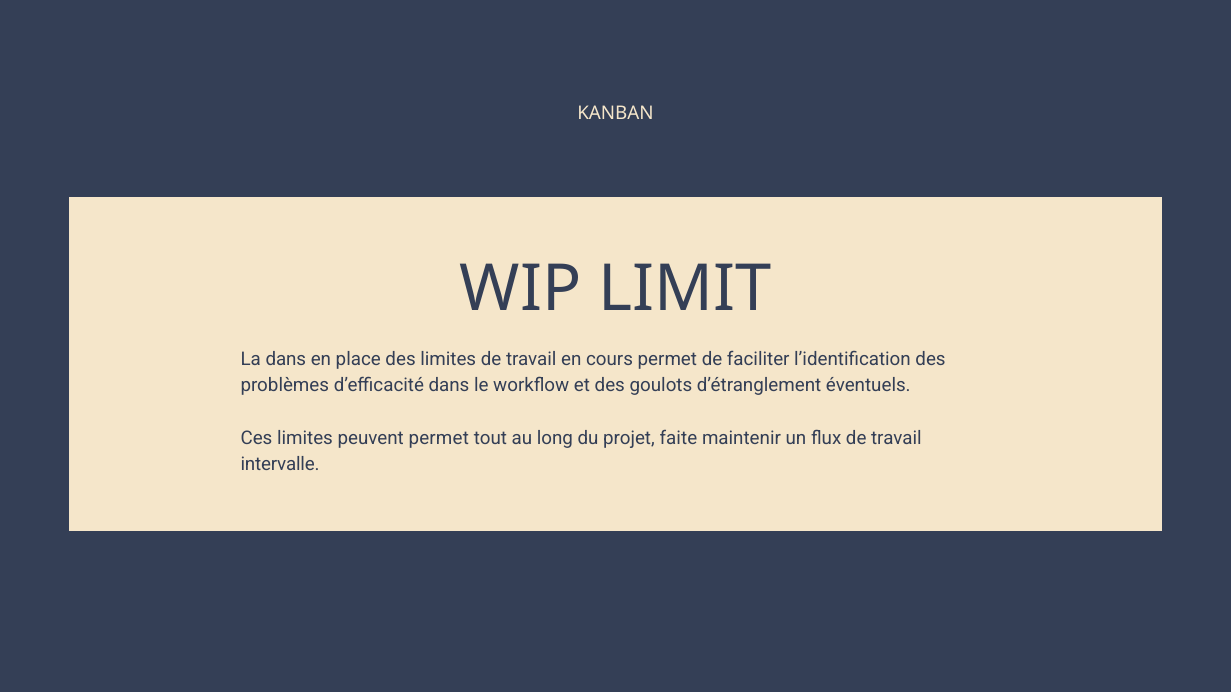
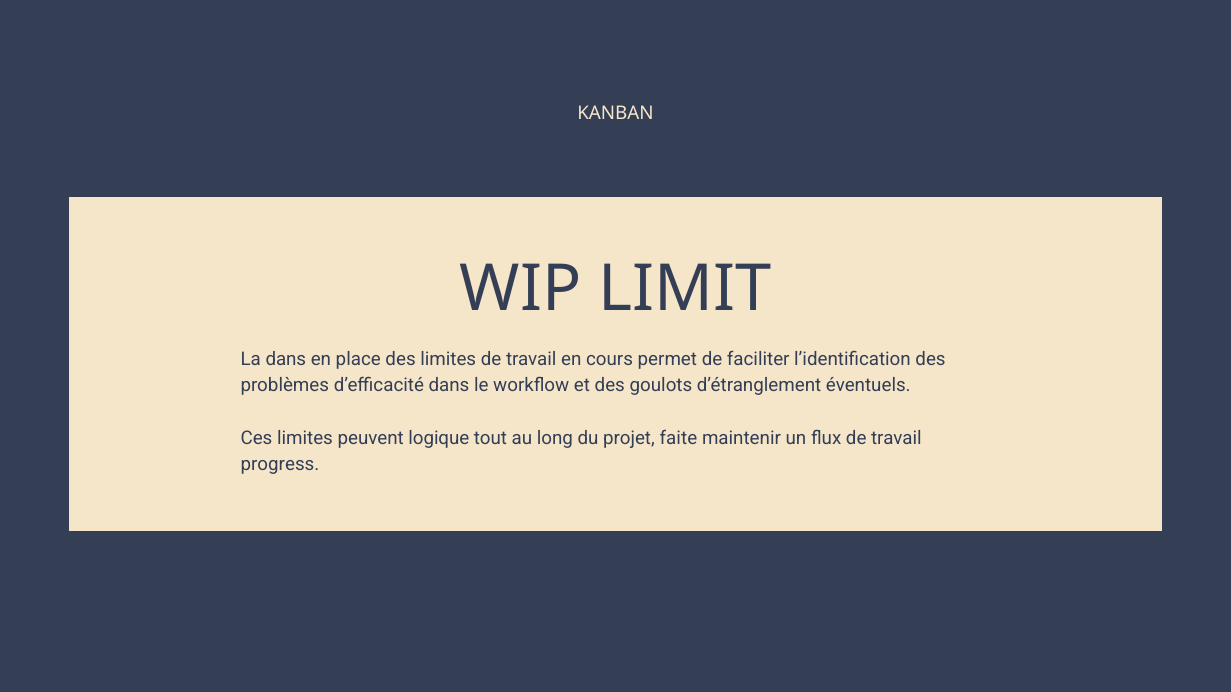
peuvent permet: permet -> logique (439, 438)
intervalle: intervalle -> progress (280, 465)
